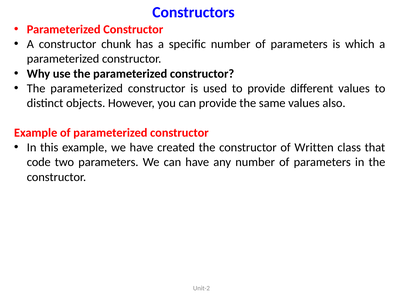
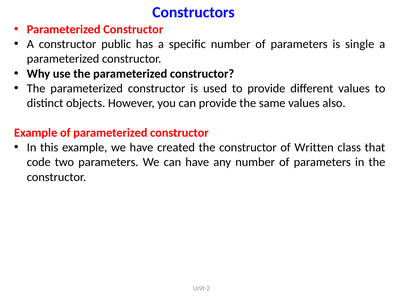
chunk: chunk -> public (116, 44)
which: which -> single (360, 44)
